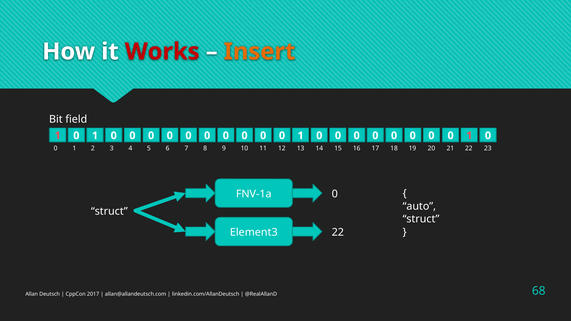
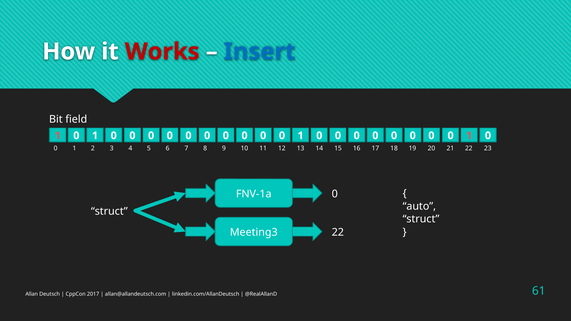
Insert colour: orange -> blue (259, 52)
Element3: Element3 -> Meeting3 (254, 232)
68: 68 -> 61 (539, 291)
